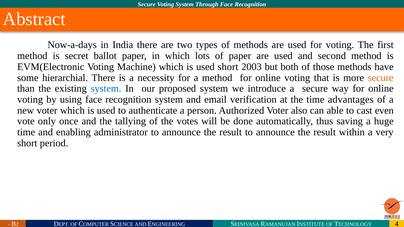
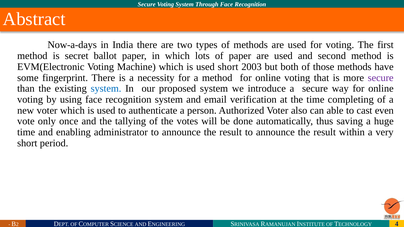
hierarchial: hierarchial -> fingerprint (65, 78)
secure colour: orange -> purple (381, 78)
advantages: advantages -> completing (351, 100)
